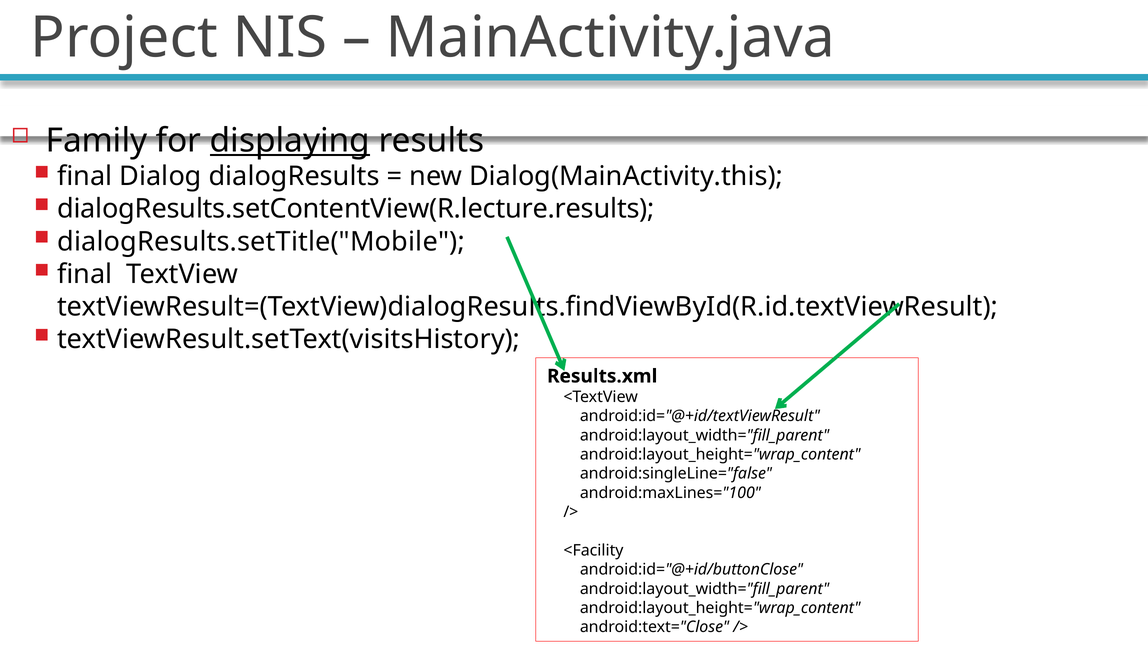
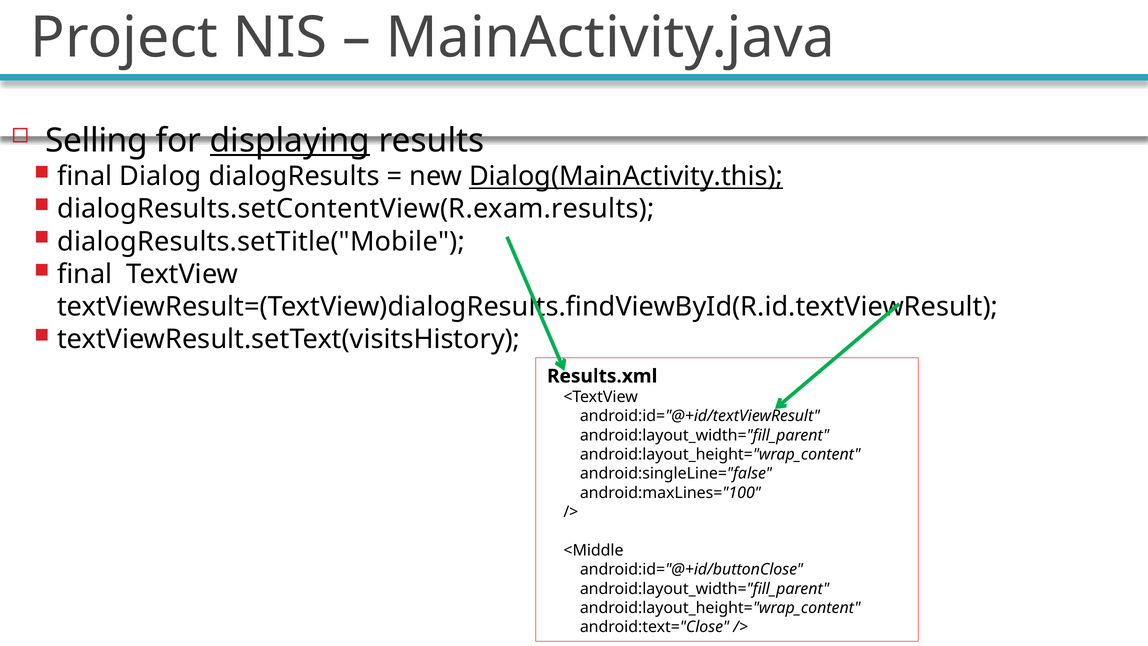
Family: Family -> Selling (97, 140)
Dialog(MainActivity.this underline: none -> present (626, 176)
dialogResults.setContentView(R.lecture.results: dialogResults.setContentView(R.lecture.results -> dialogResults.setContentView(R.exam.results (356, 209)
<Facility: <Facility -> <Middle (594, 550)
